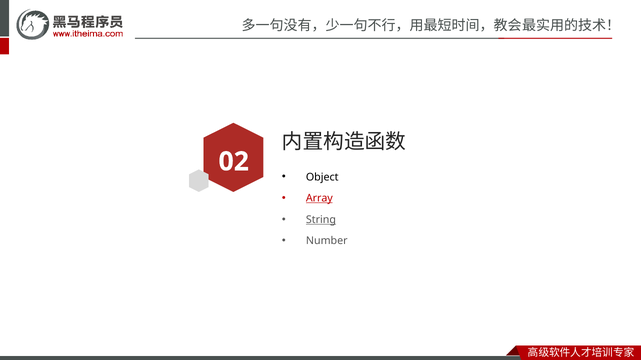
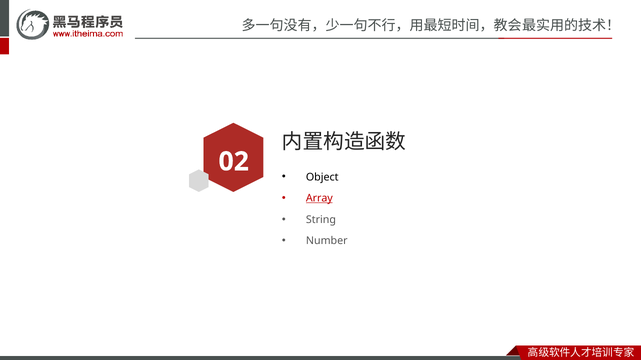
String underline: present -> none (321, 220)
